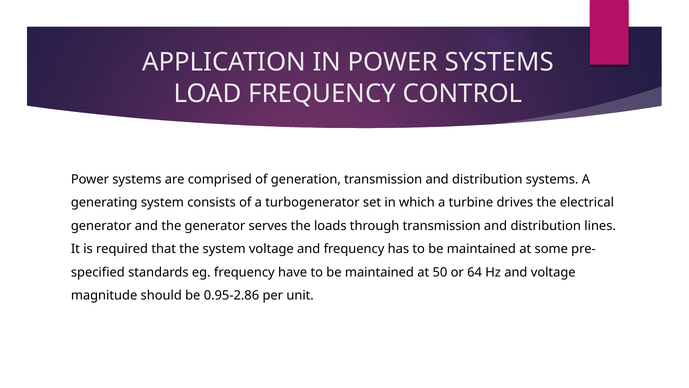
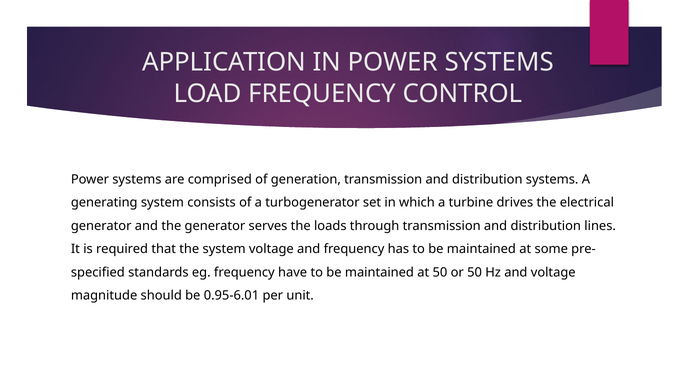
or 64: 64 -> 50 (475, 272)
0.95-2.86: 0.95-2.86 -> 0.95-6.01 (231, 295)
